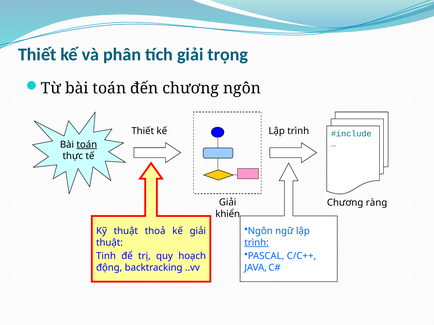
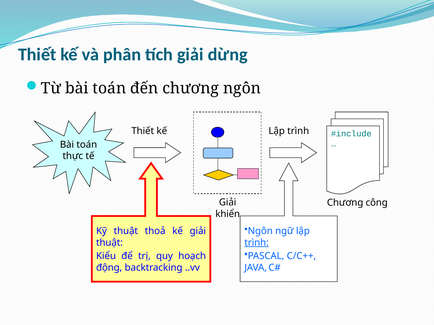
trọng: trọng -> dừng (228, 55)
toán underline: present -> none (87, 145)
ràng: ràng -> công (377, 203)
Tinh: Tinh -> Kiểu (106, 257)
